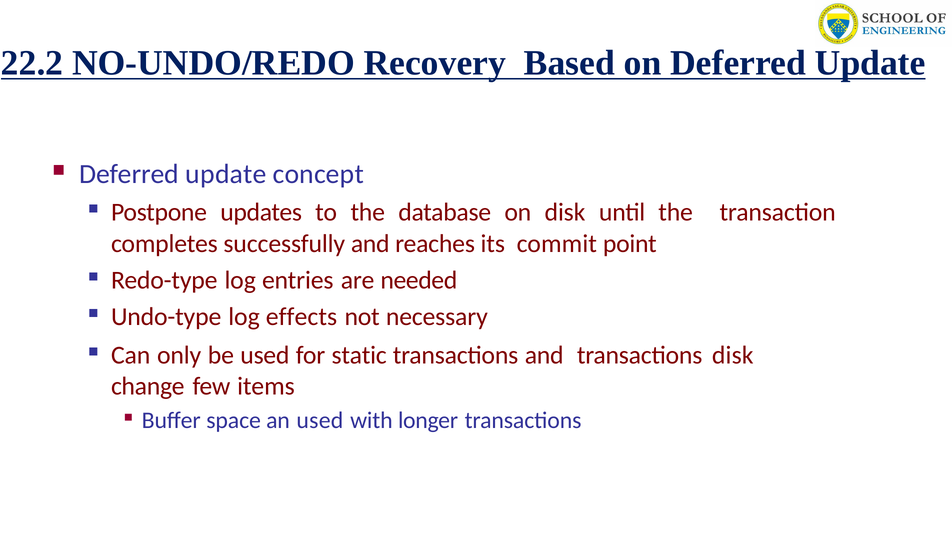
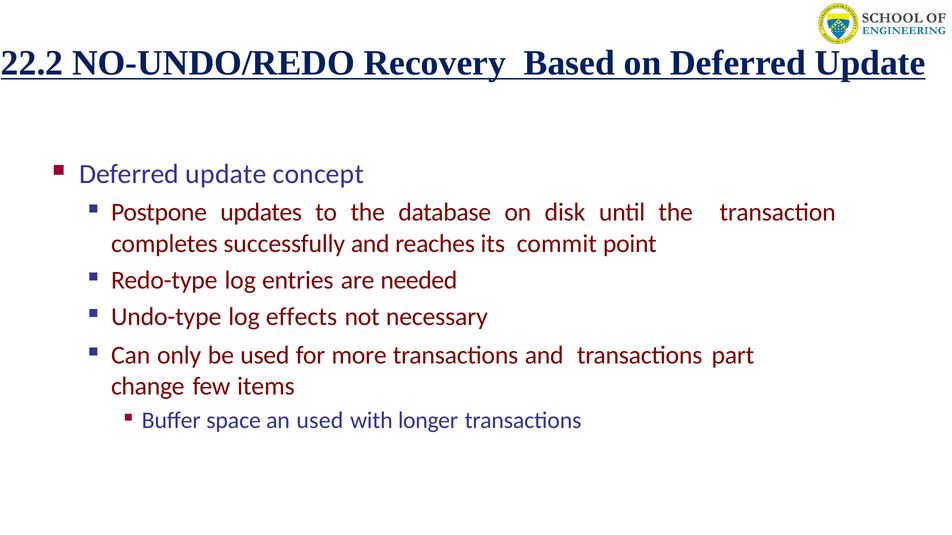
static: static -> more (359, 356)
transactions disk: disk -> part (733, 356)
